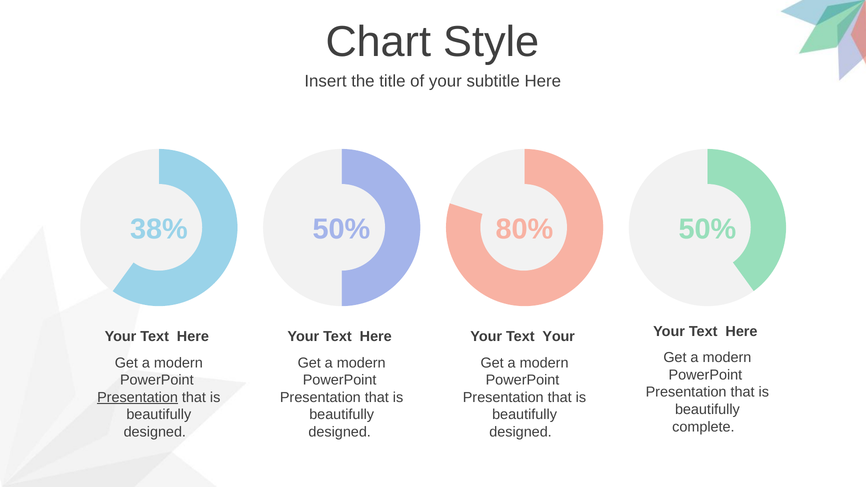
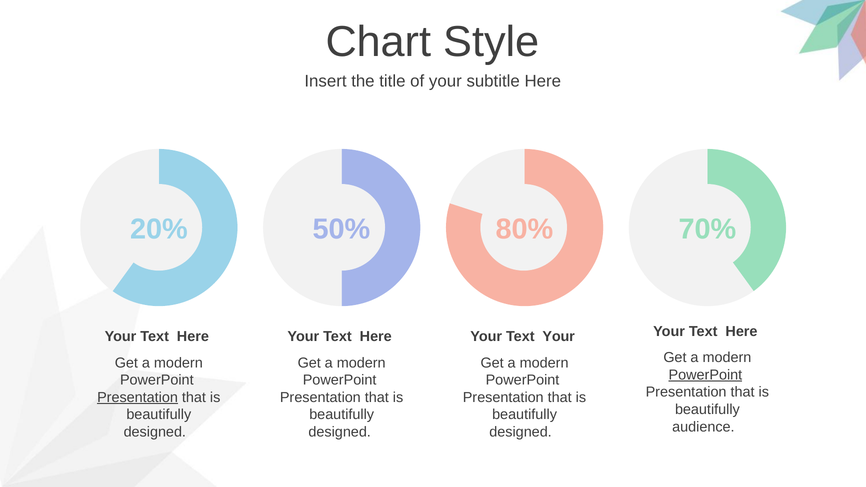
38%: 38% -> 20% (159, 229)
50%: 50% -> 70% (707, 229)
PowerPoint underline: none -> present (705, 375)
complete: complete -> audience (703, 427)
